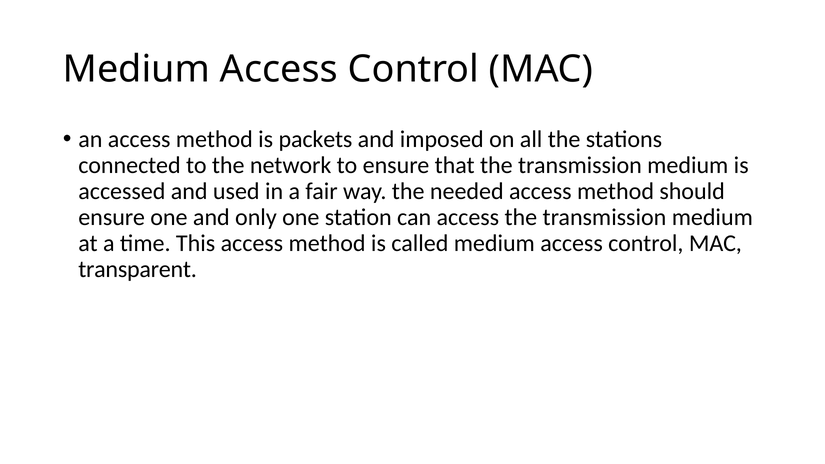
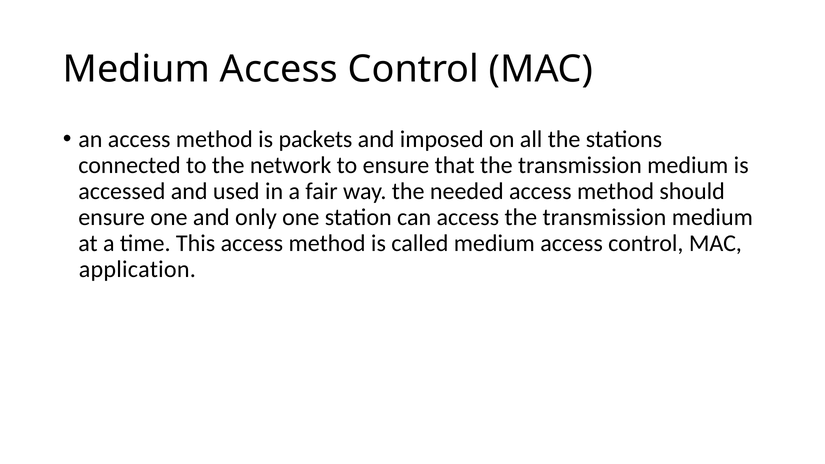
transparent: transparent -> application (137, 269)
